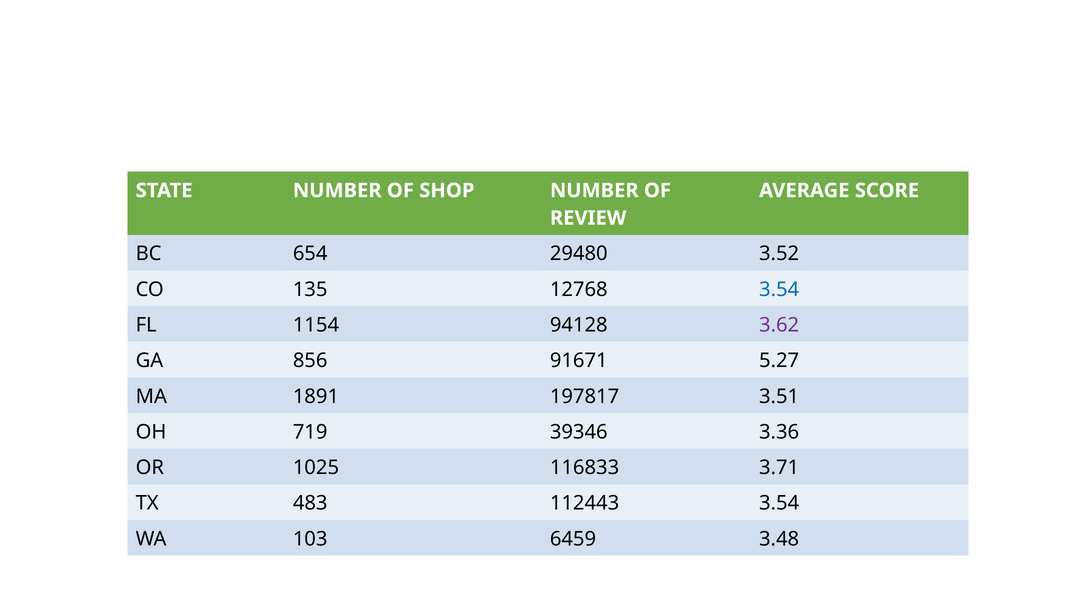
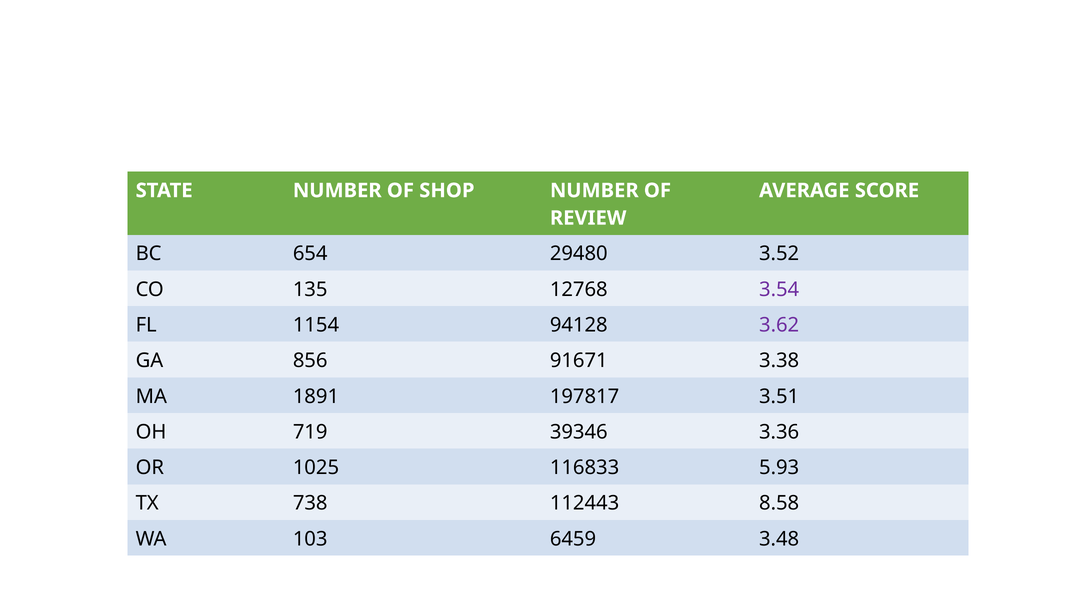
3.54 colour: blue -> purple (779, 289)
5.27: 5.27 -> 3.38 (779, 361)
3.71: 3.71 -> 5.93 (779, 468)
483: 483 -> 738 (310, 503)
112443 3.54: 3.54 -> 8.58 (779, 503)
